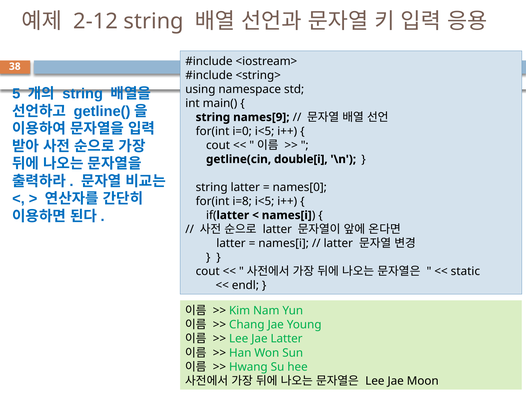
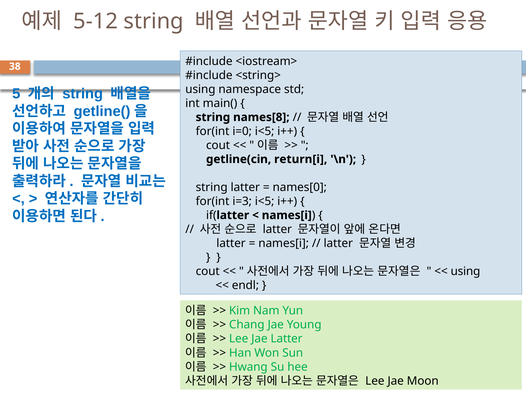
2-12: 2-12 -> 5-12 (96, 21)
names[9: names[9 -> names[8 (261, 117)
double[i: double[i -> return[i (301, 159)
i=8: i=8 -> i=3 (242, 201)
static: static -> using (465, 272)
